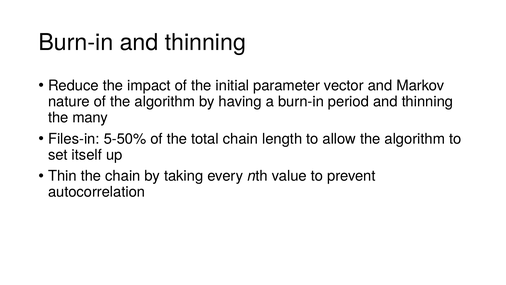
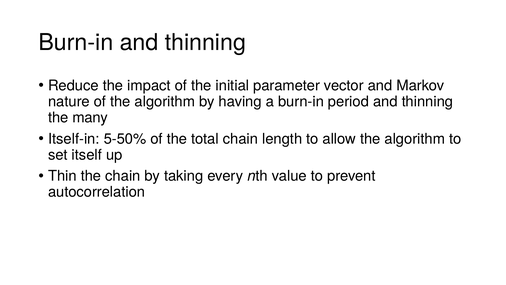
Files-in: Files-in -> Itself-in (74, 139)
